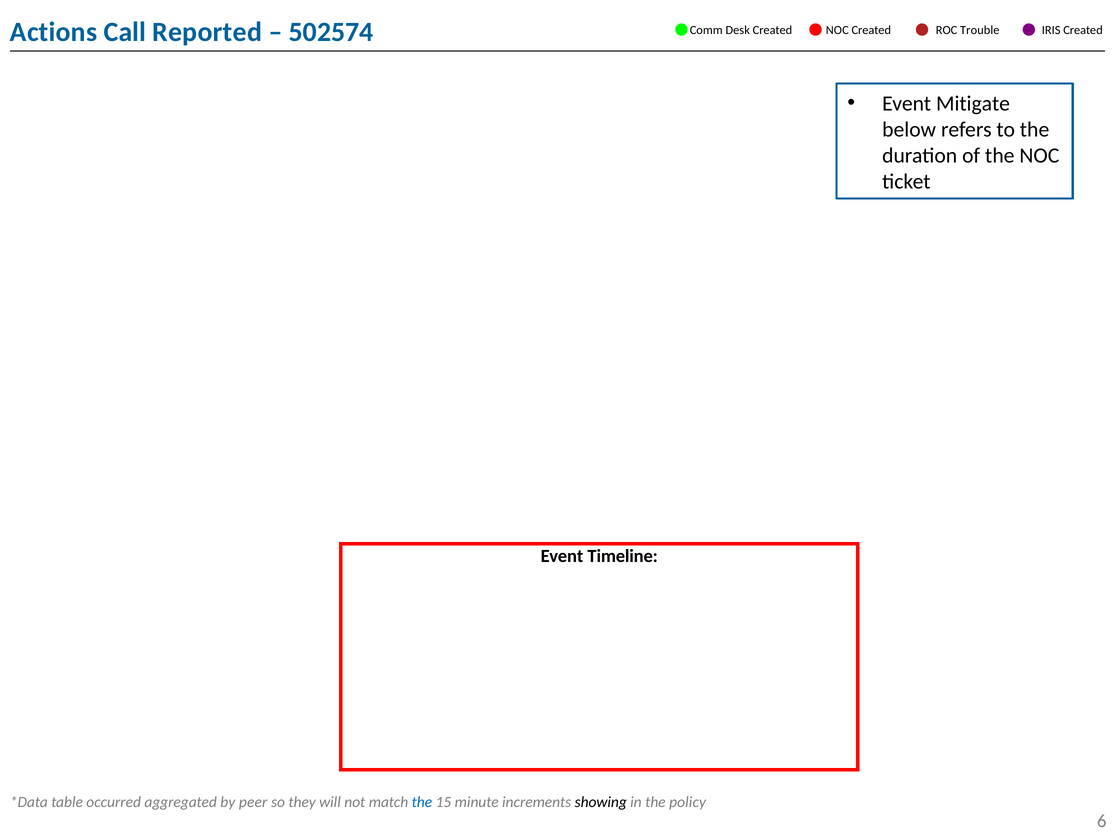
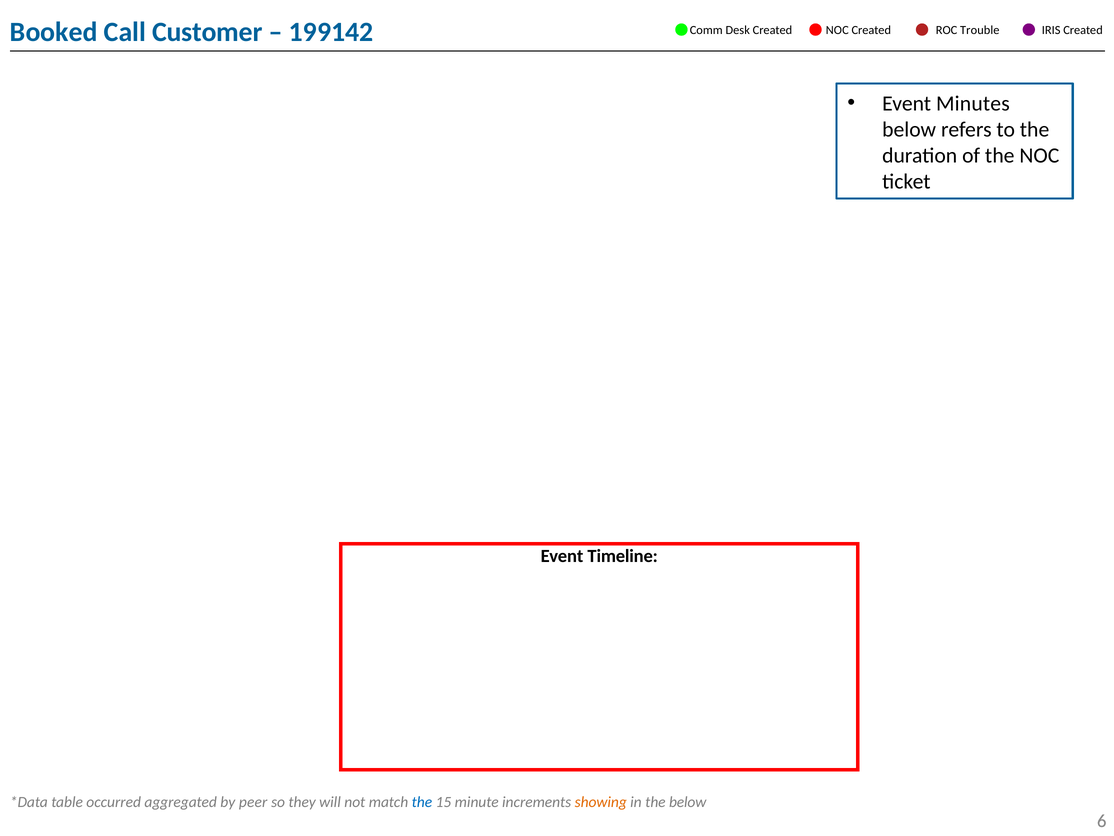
Actions: Actions -> Booked (54, 32)
Reported: Reported -> Customer (207, 32)
502574: 502574 -> 199142 (331, 32)
Mitigate: Mitigate -> Minutes (973, 103)
showing colour: black -> orange (601, 802)
the policy: policy -> below (688, 802)
